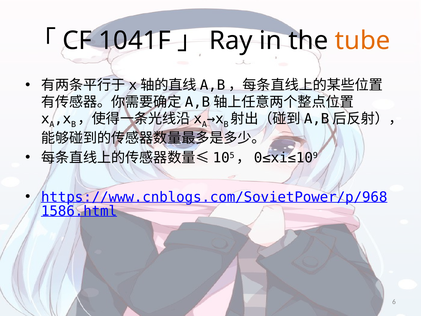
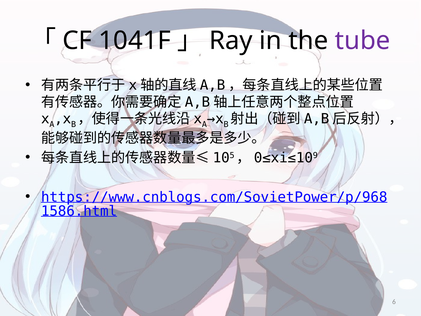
tube colour: orange -> purple (363, 41)
